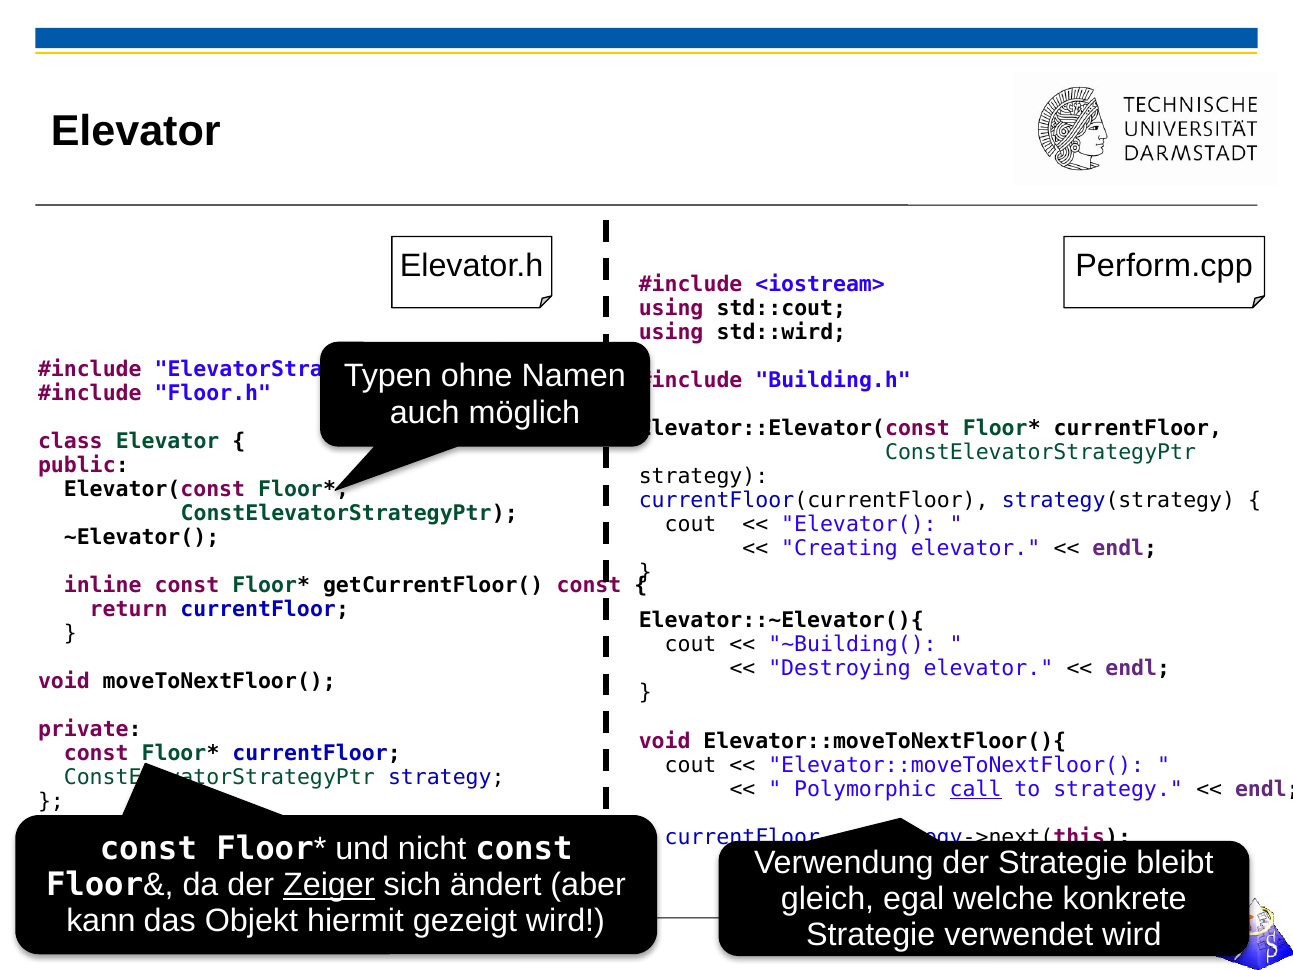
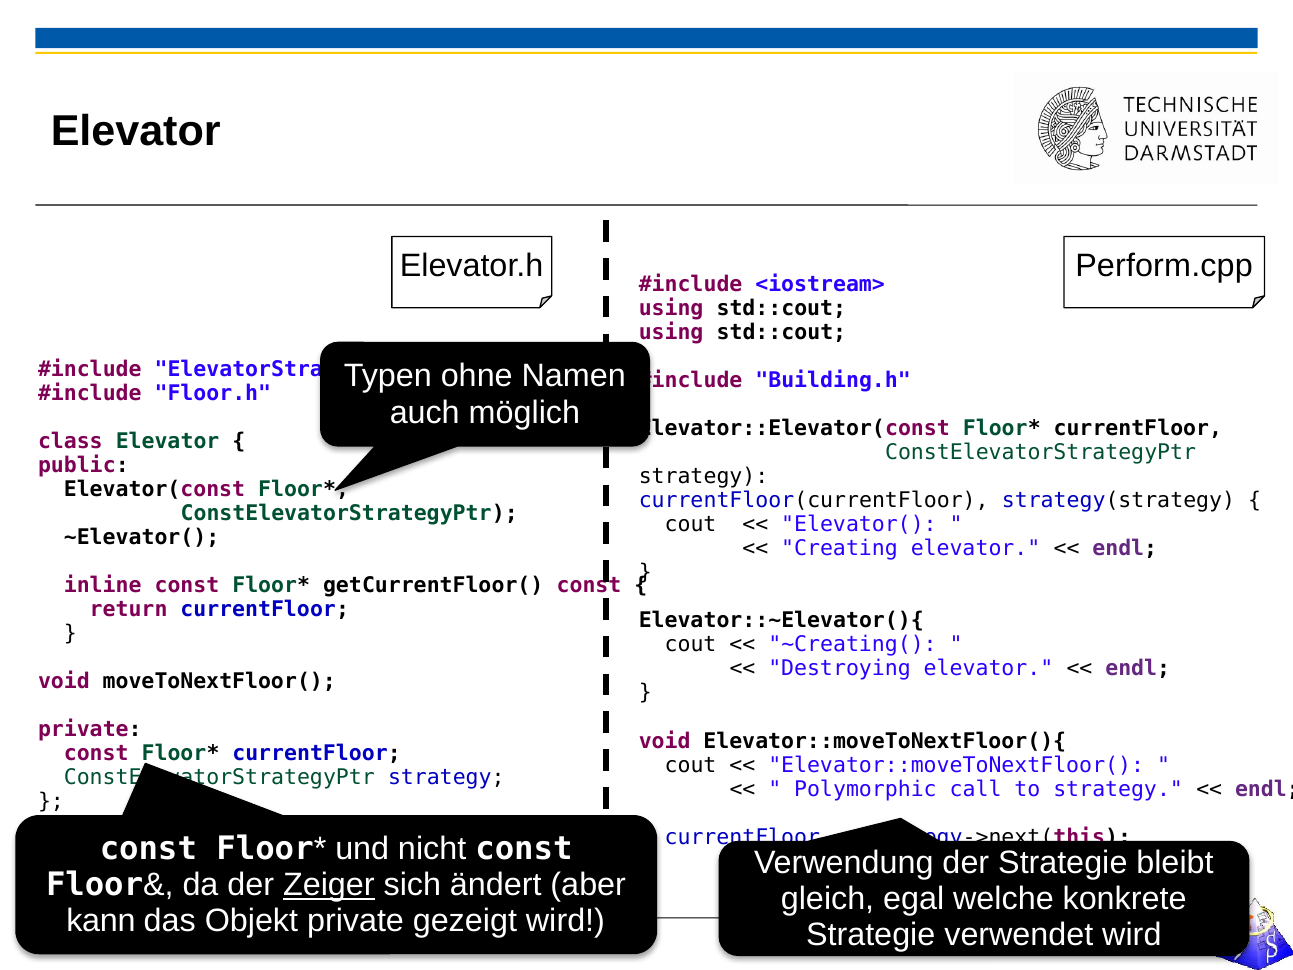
std::wird: std::wird -> std::cout (781, 332)
~Building(: ~Building( -> ~Creating( (852, 645)
call underline: present -> none (976, 789)
Objekt hiermit: hiermit -> private (356, 921)
